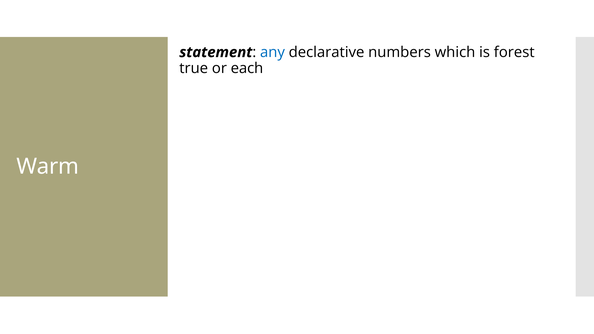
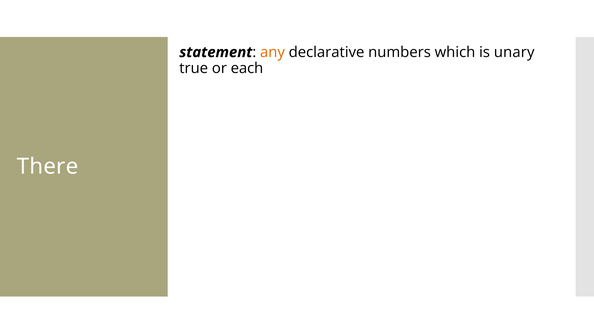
any colour: blue -> orange (272, 52)
forest: forest -> unary (514, 52)
Warm: Warm -> There (48, 167)
